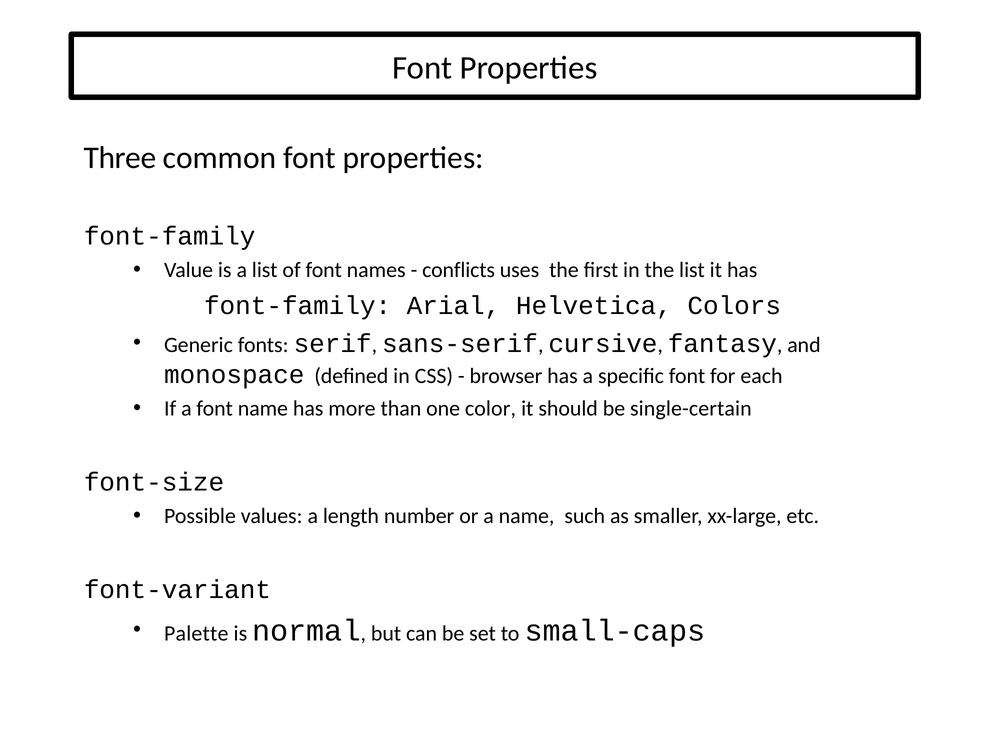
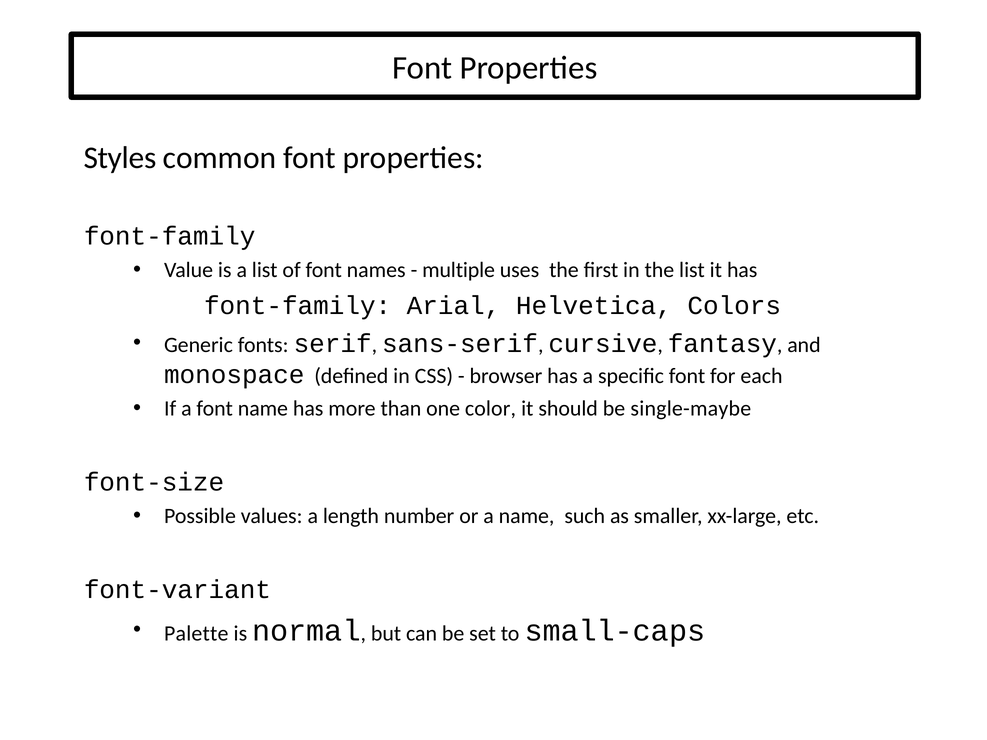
Three: Three -> Styles (120, 158)
conflicts: conflicts -> multiple (459, 270)
single-certain: single-certain -> single-maybe (691, 409)
